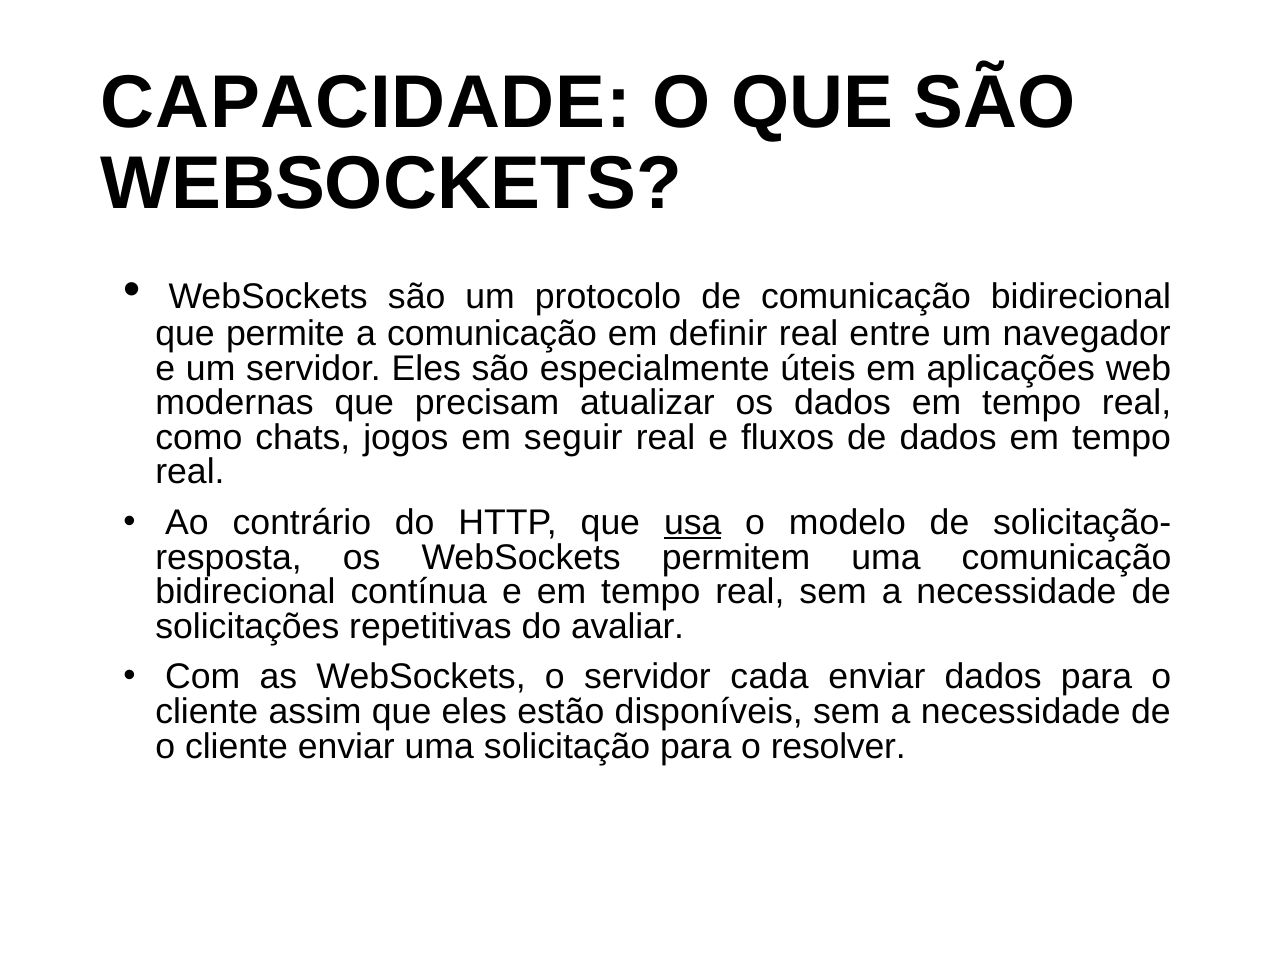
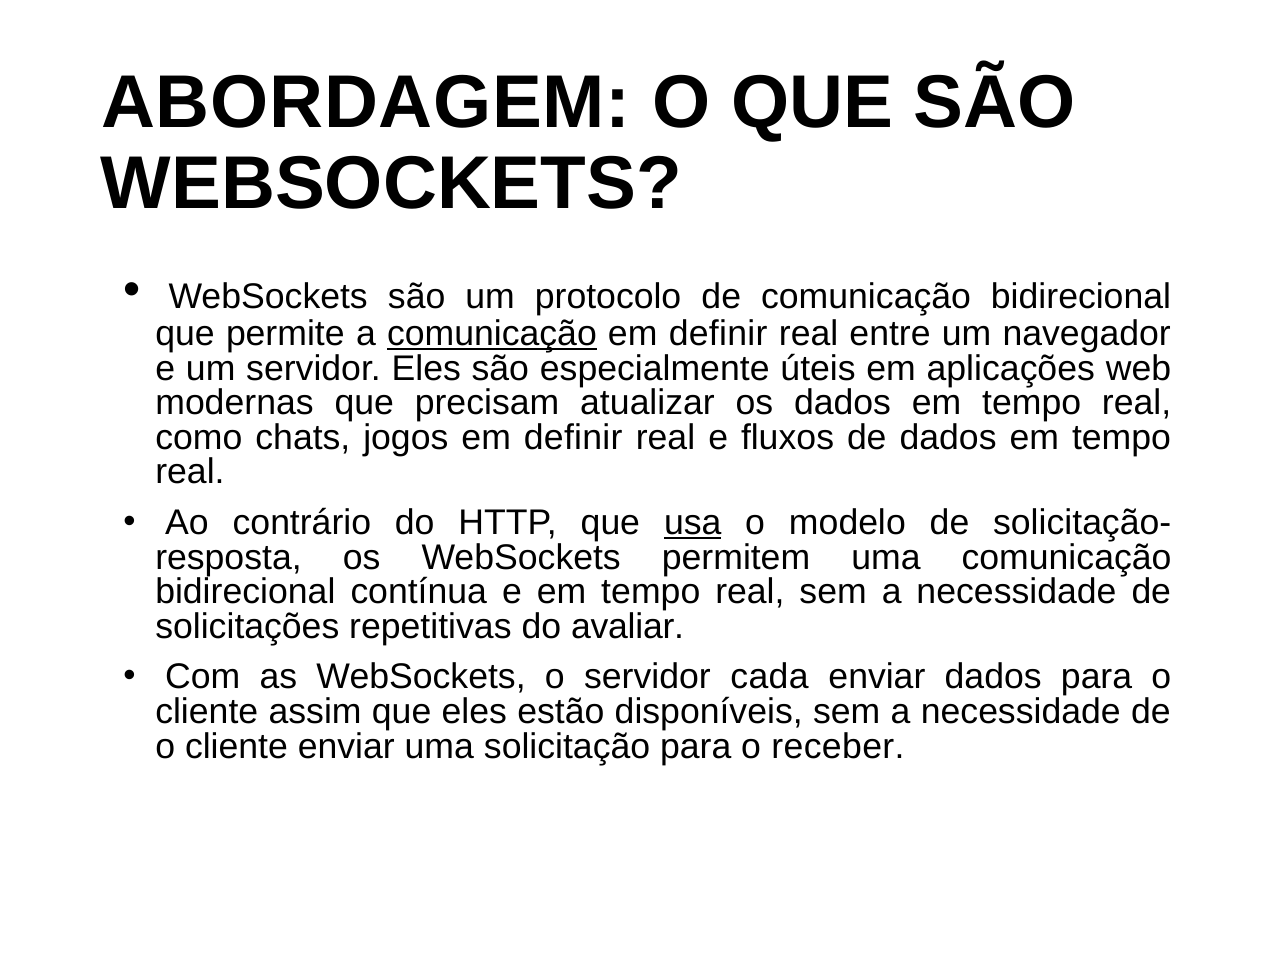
CAPACIDADE: CAPACIDADE -> ABORDAGEM (366, 103)
comunicação underline: none -> present (492, 334)
jogos em seguir: seguir -> definir (573, 438)
resolver: resolver -> receber (838, 746)
